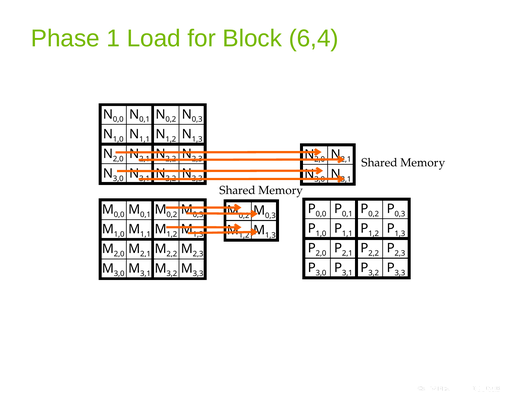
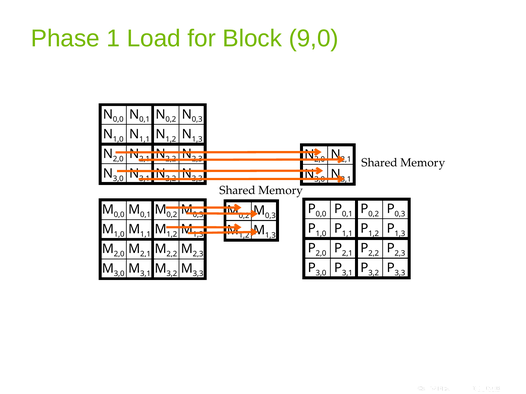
6,4: 6,4 -> 9,0 (314, 39)
